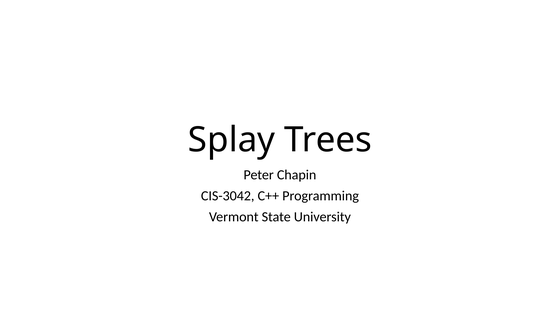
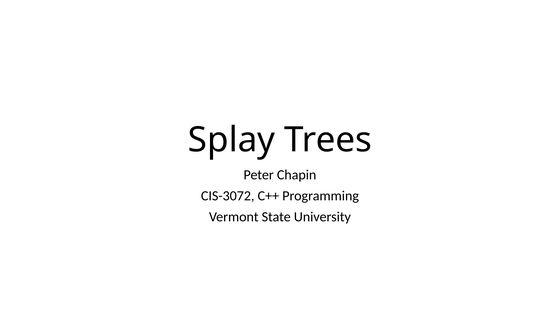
CIS-3042: CIS-3042 -> CIS-3072 (228, 196)
